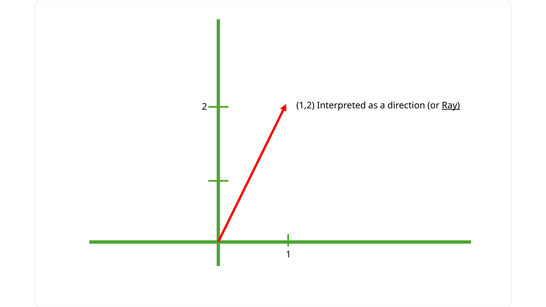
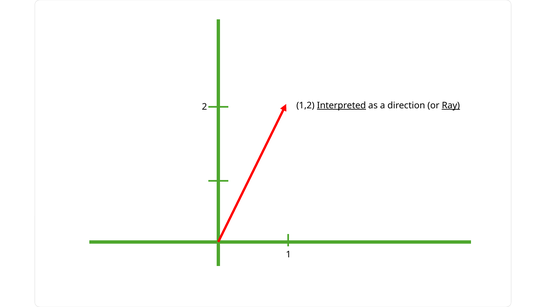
Interpreted underline: none -> present (341, 106)
